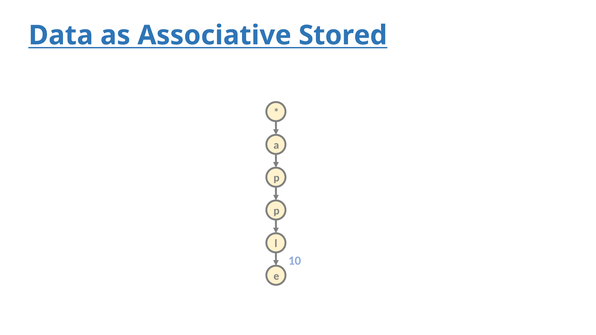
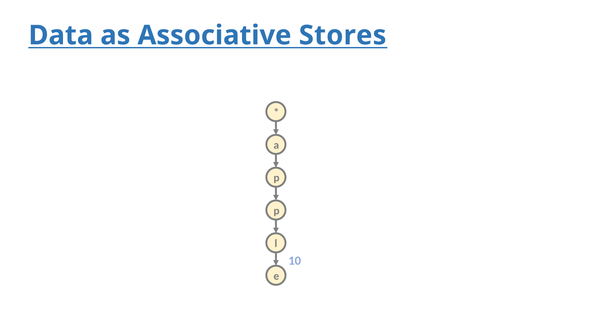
Stored: Stored -> Stores (343, 35)
